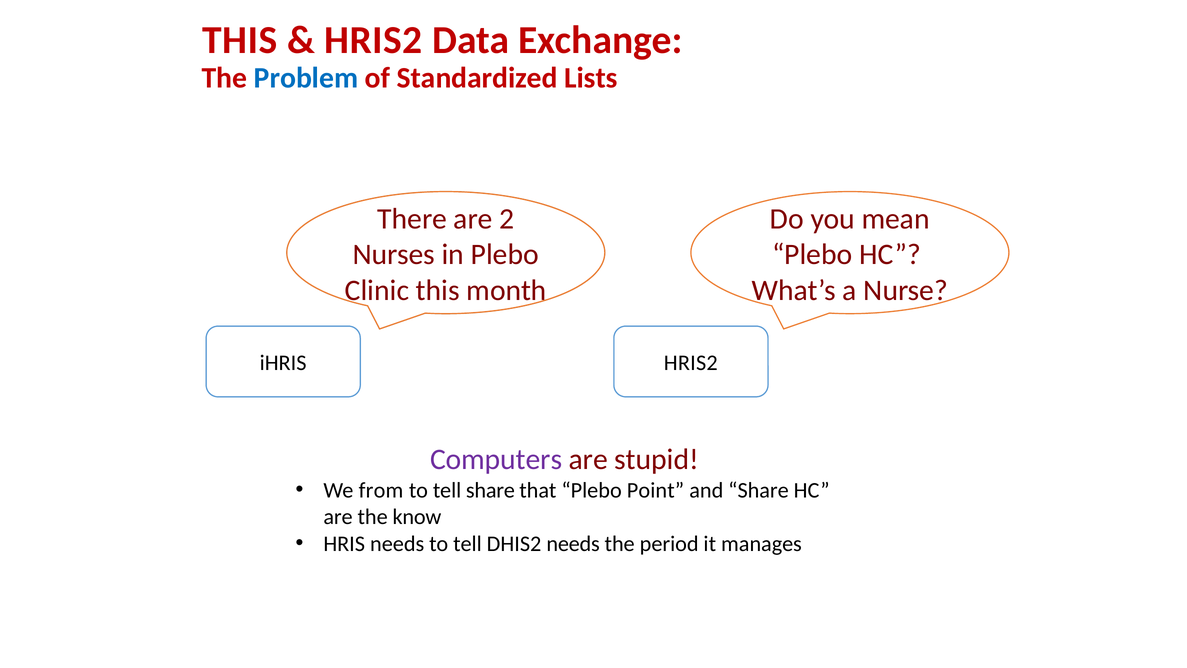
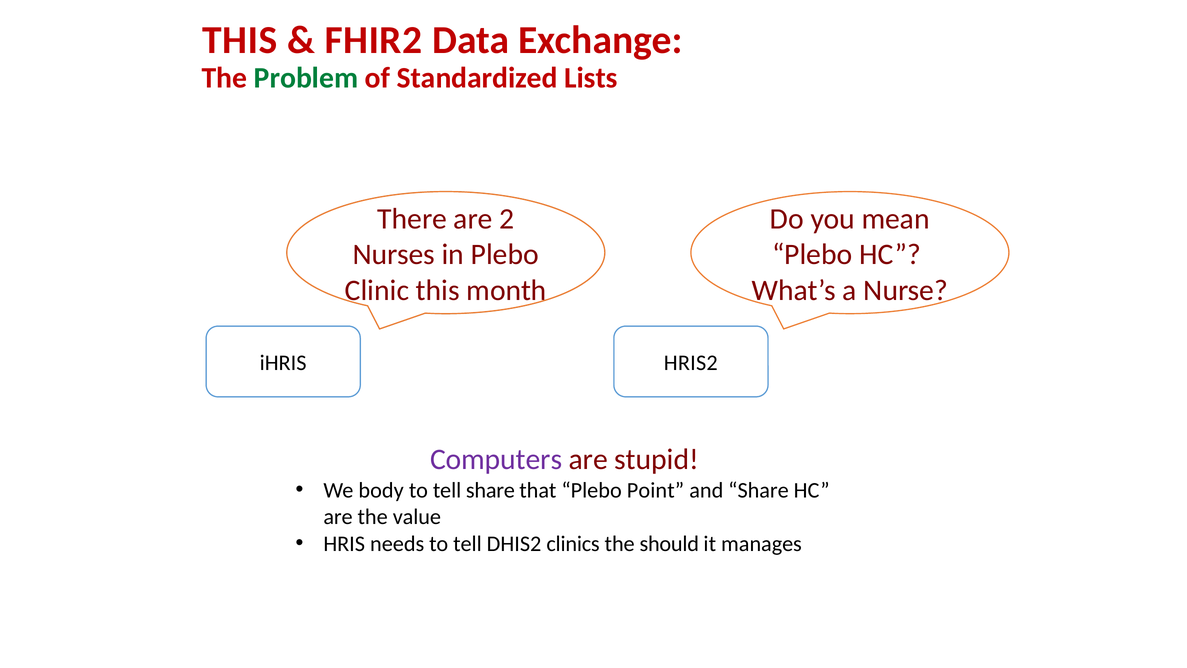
HRIS2: HRIS2 -> FHIR2 (373, 40)
Problem colour: blue -> green (306, 78)
from: from -> body (381, 490)
know: know -> value (417, 517)
DHIS2 needs: needs -> clinics (573, 543)
period: period -> should (669, 543)
